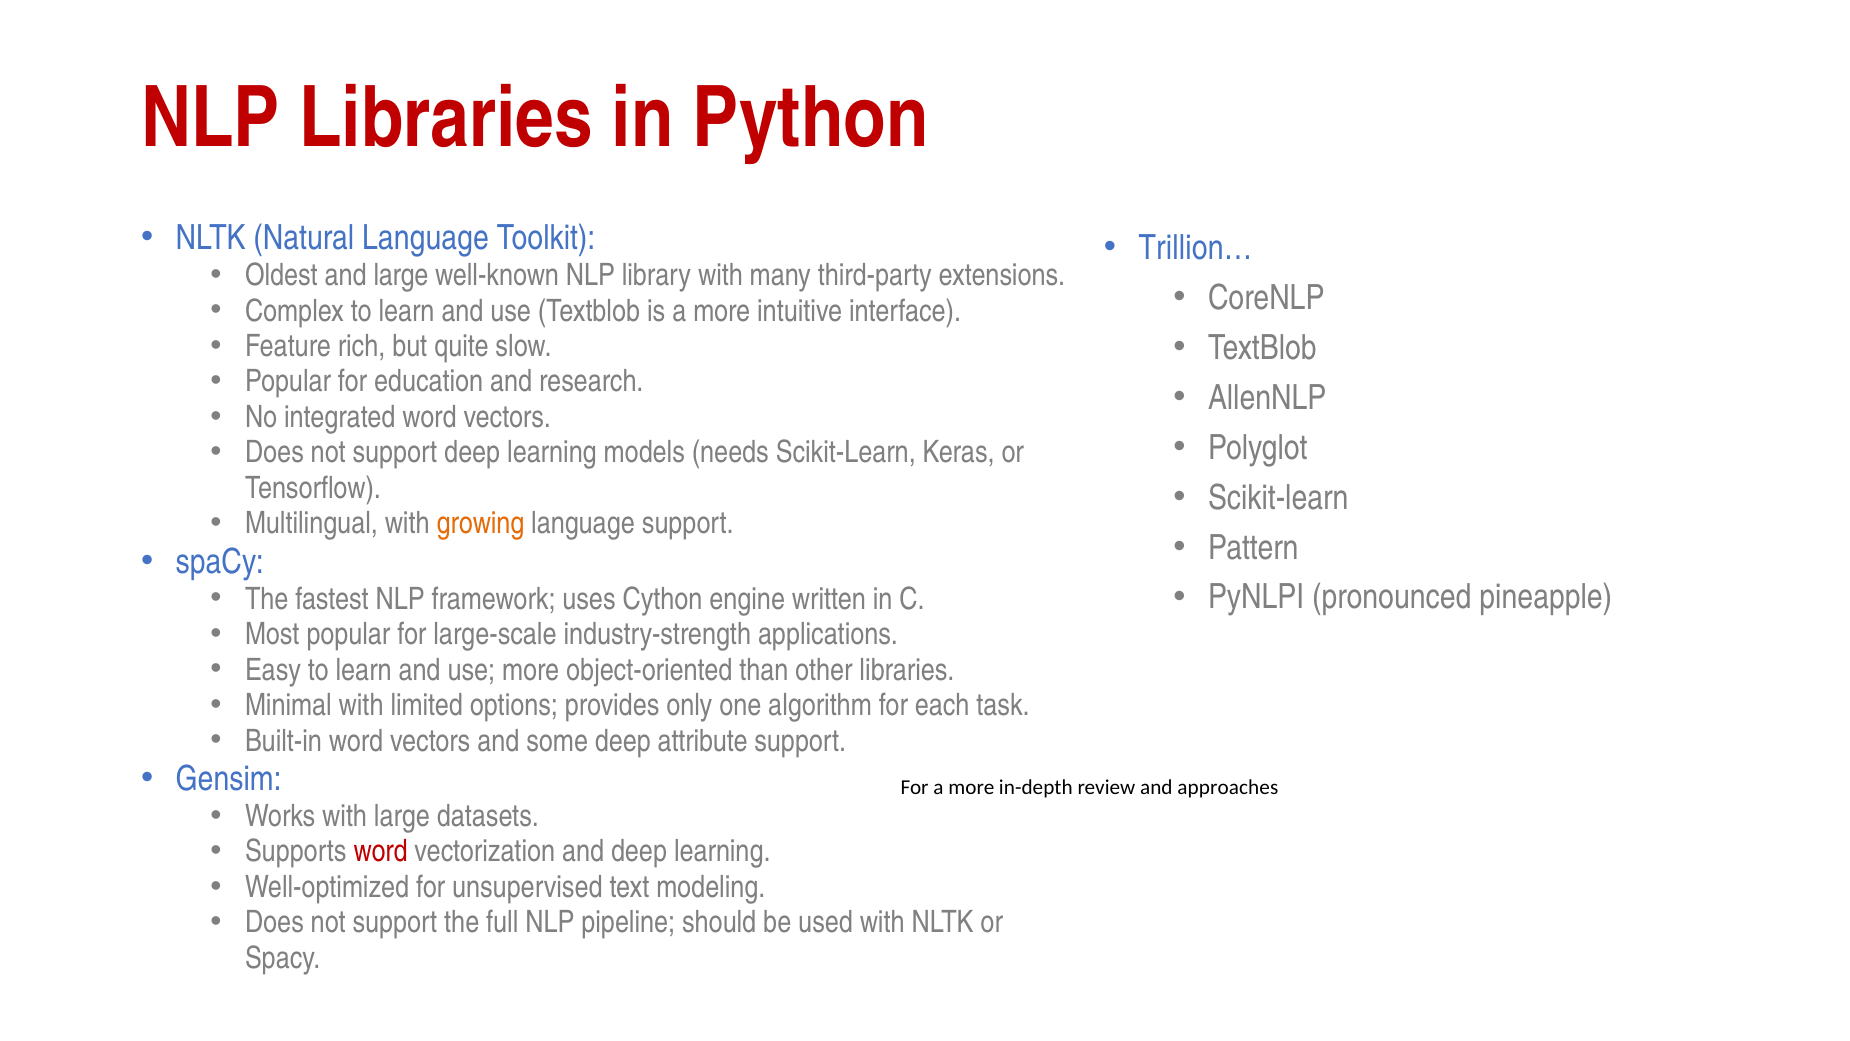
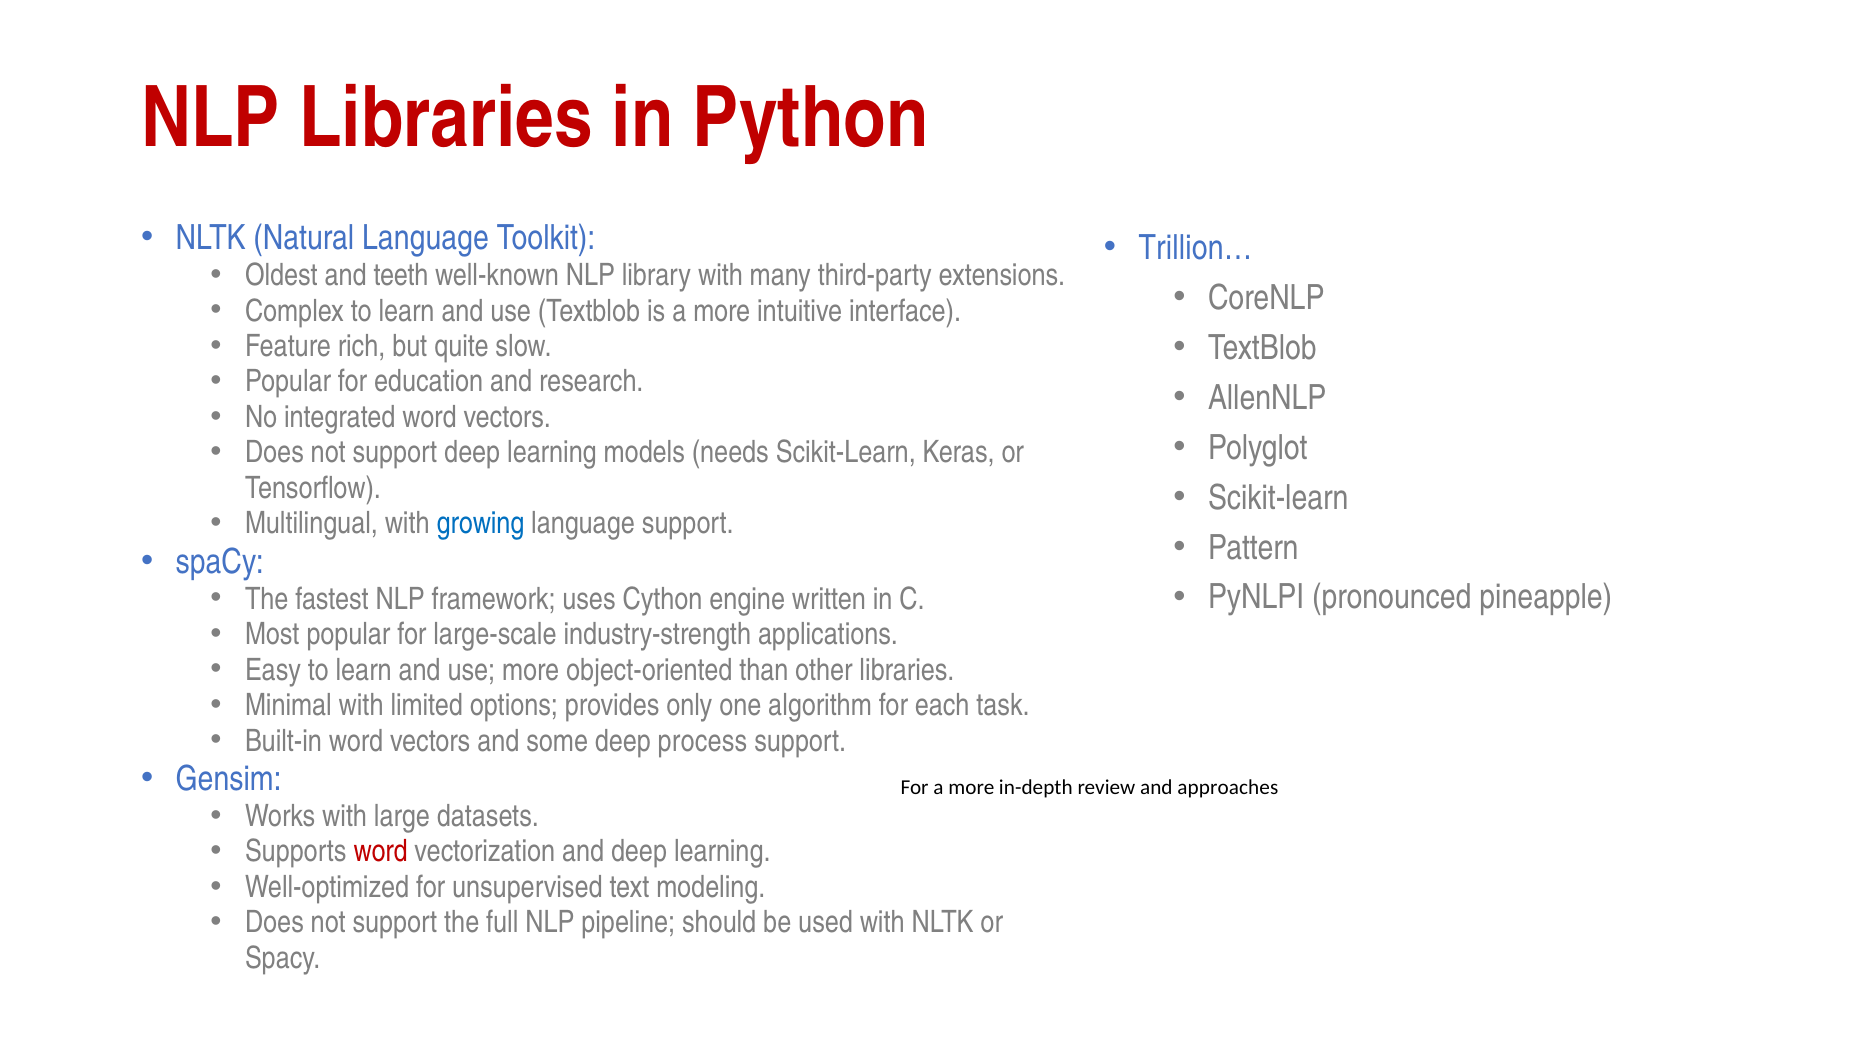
and large: large -> teeth (401, 275)
growing colour: orange -> blue (480, 523)
attribute: attribute -> process (703, 741)
